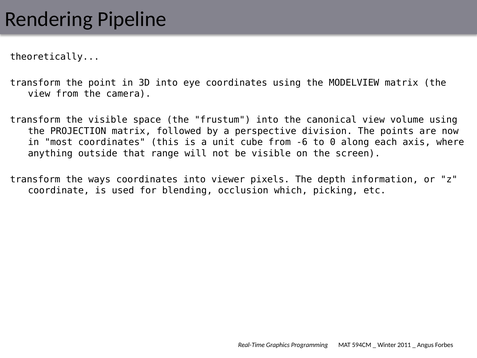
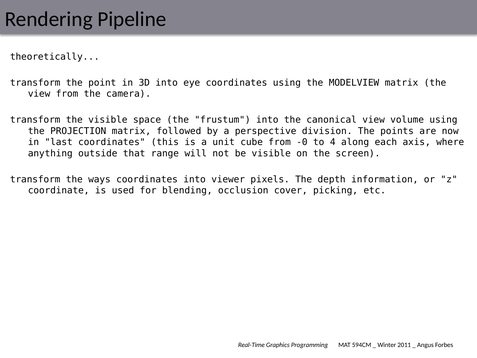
most: most -> last (59, 142)
-6: -6 -> -0 (302, 142)
0: 0 -> 4 (333, 142)
which: which -> cover (291, 190)
